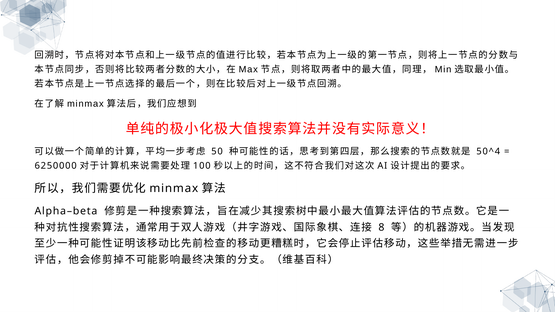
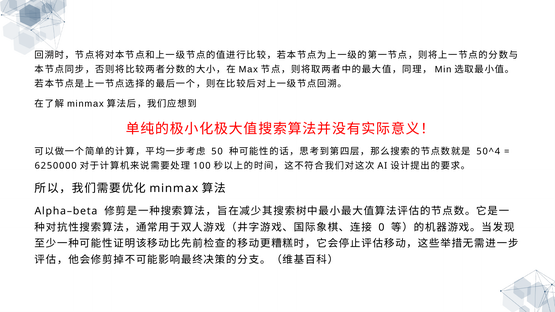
8: 8 -> 0 (381, 227)
